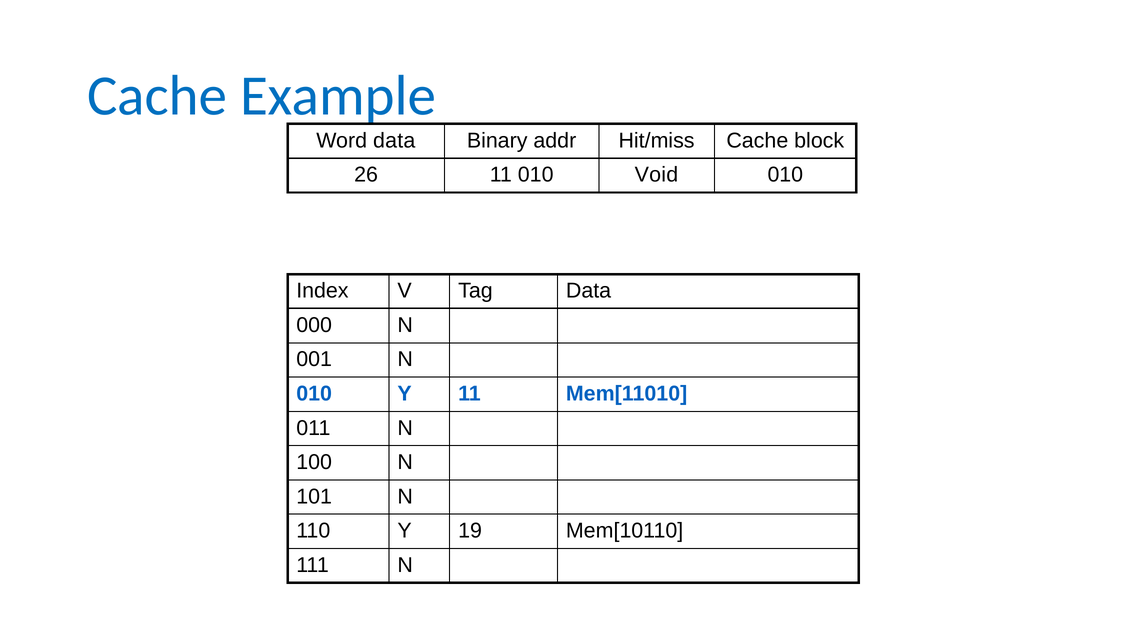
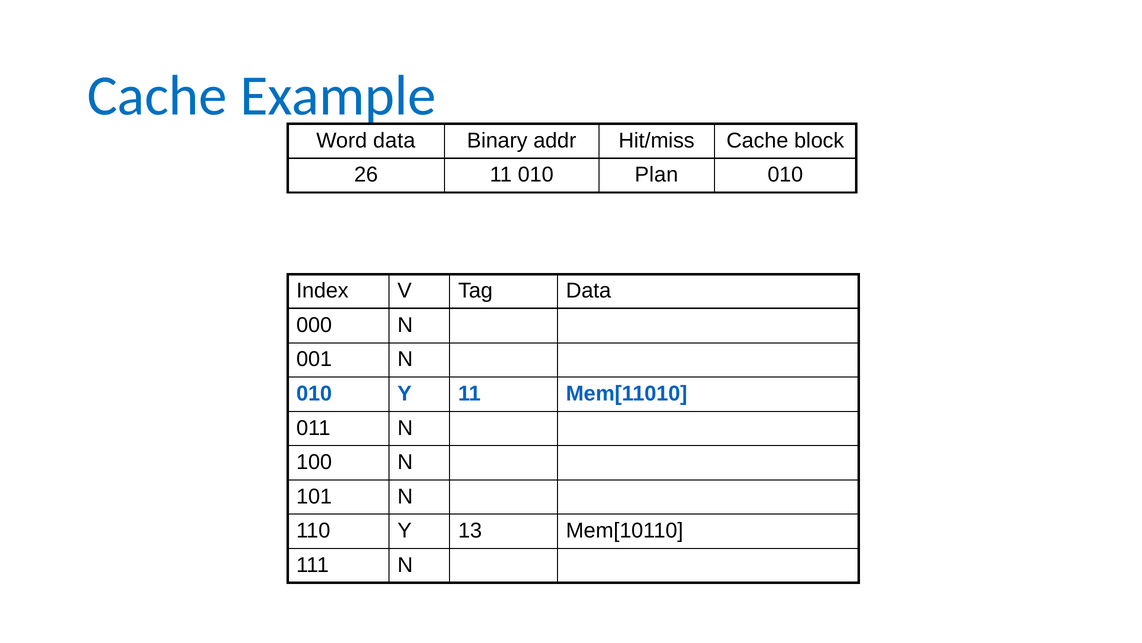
Void: Void -> Plan (656, 175)
19: 19 -> 13 (470, 530)
